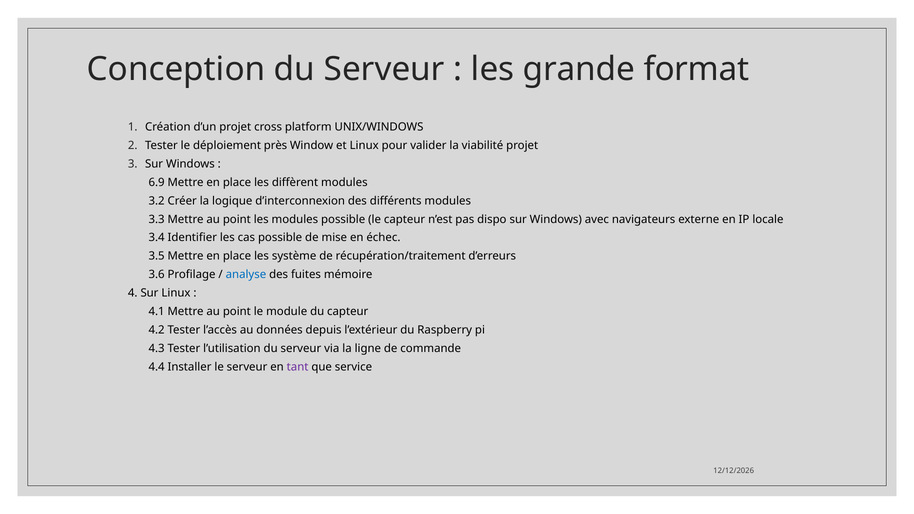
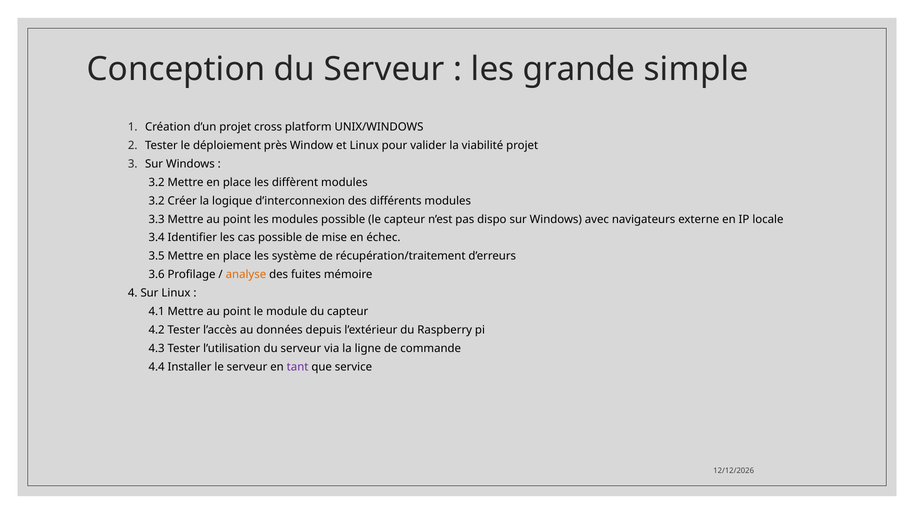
format: format -> simple (696, 69)
6.9: 6.9 -> 3.2 (157, 182)
analyse colour: blue -> orange (246, 275)
